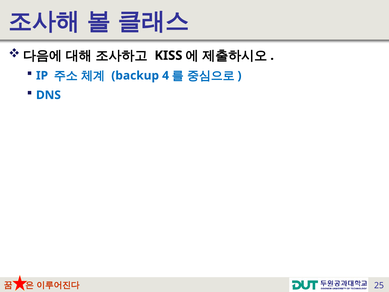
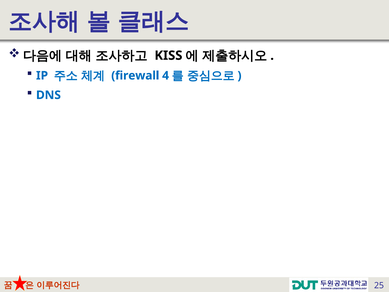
backup: backup -> firewall (135, 76)
